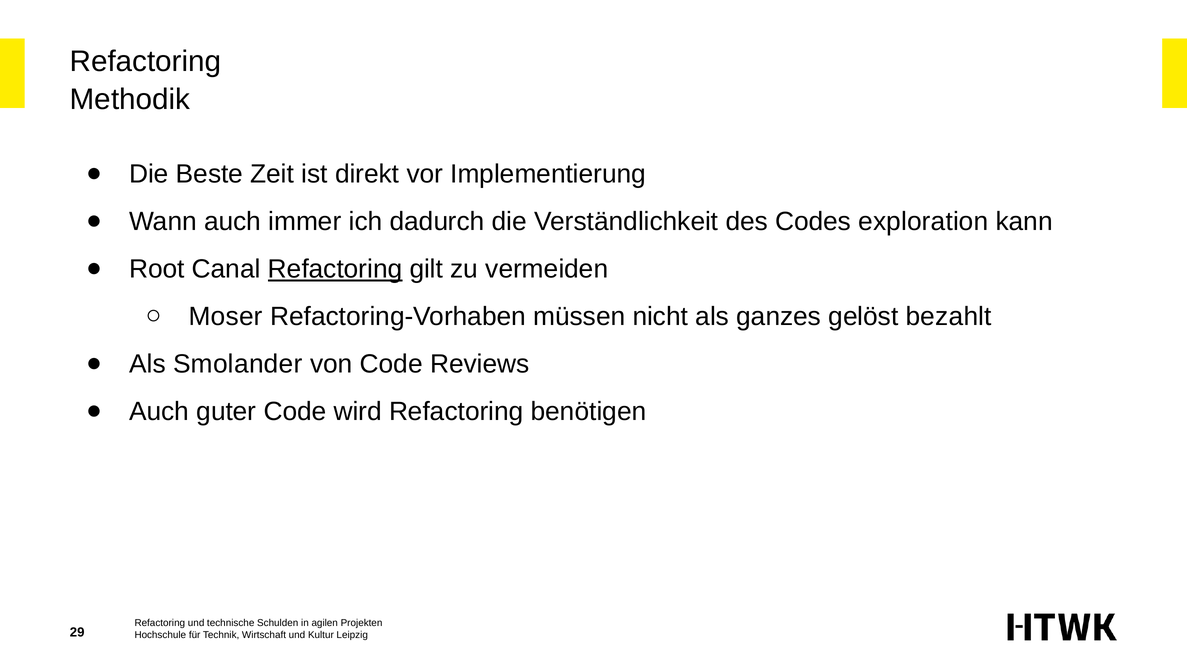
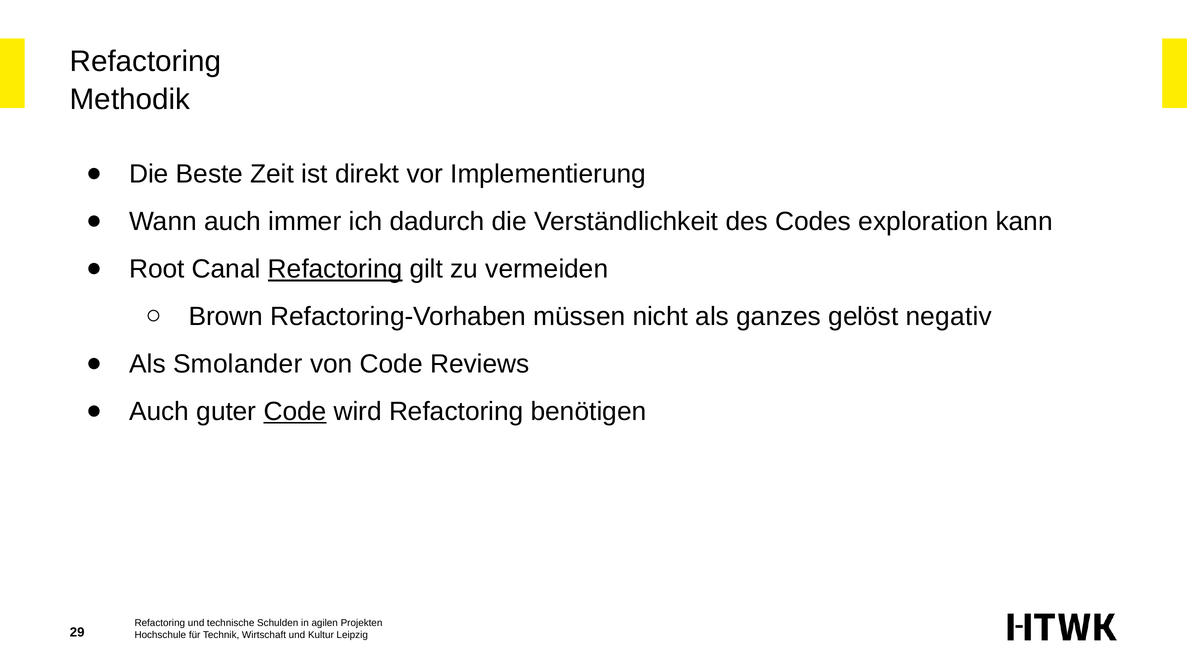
Moser: Moser -> Brown (226, 316)
bezahlt: bezahlt -> negativ (949, 316)
Code underline: none -> present (295, 411)
